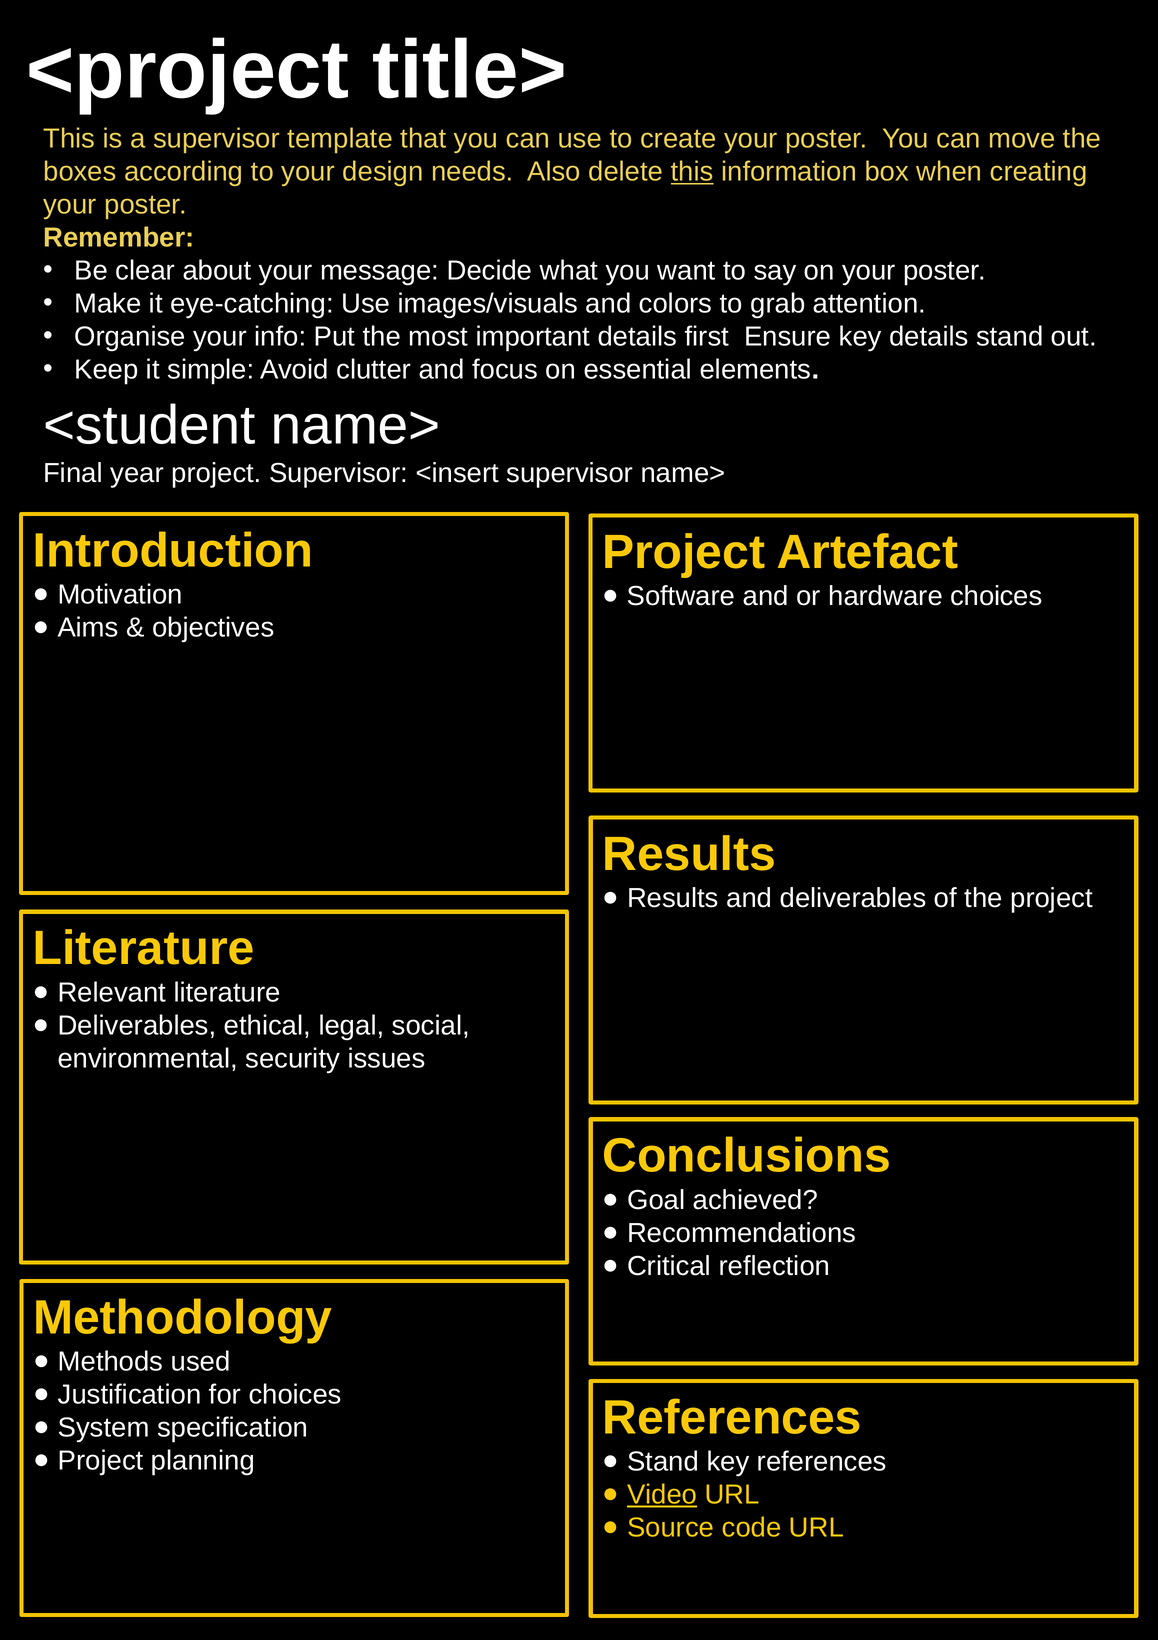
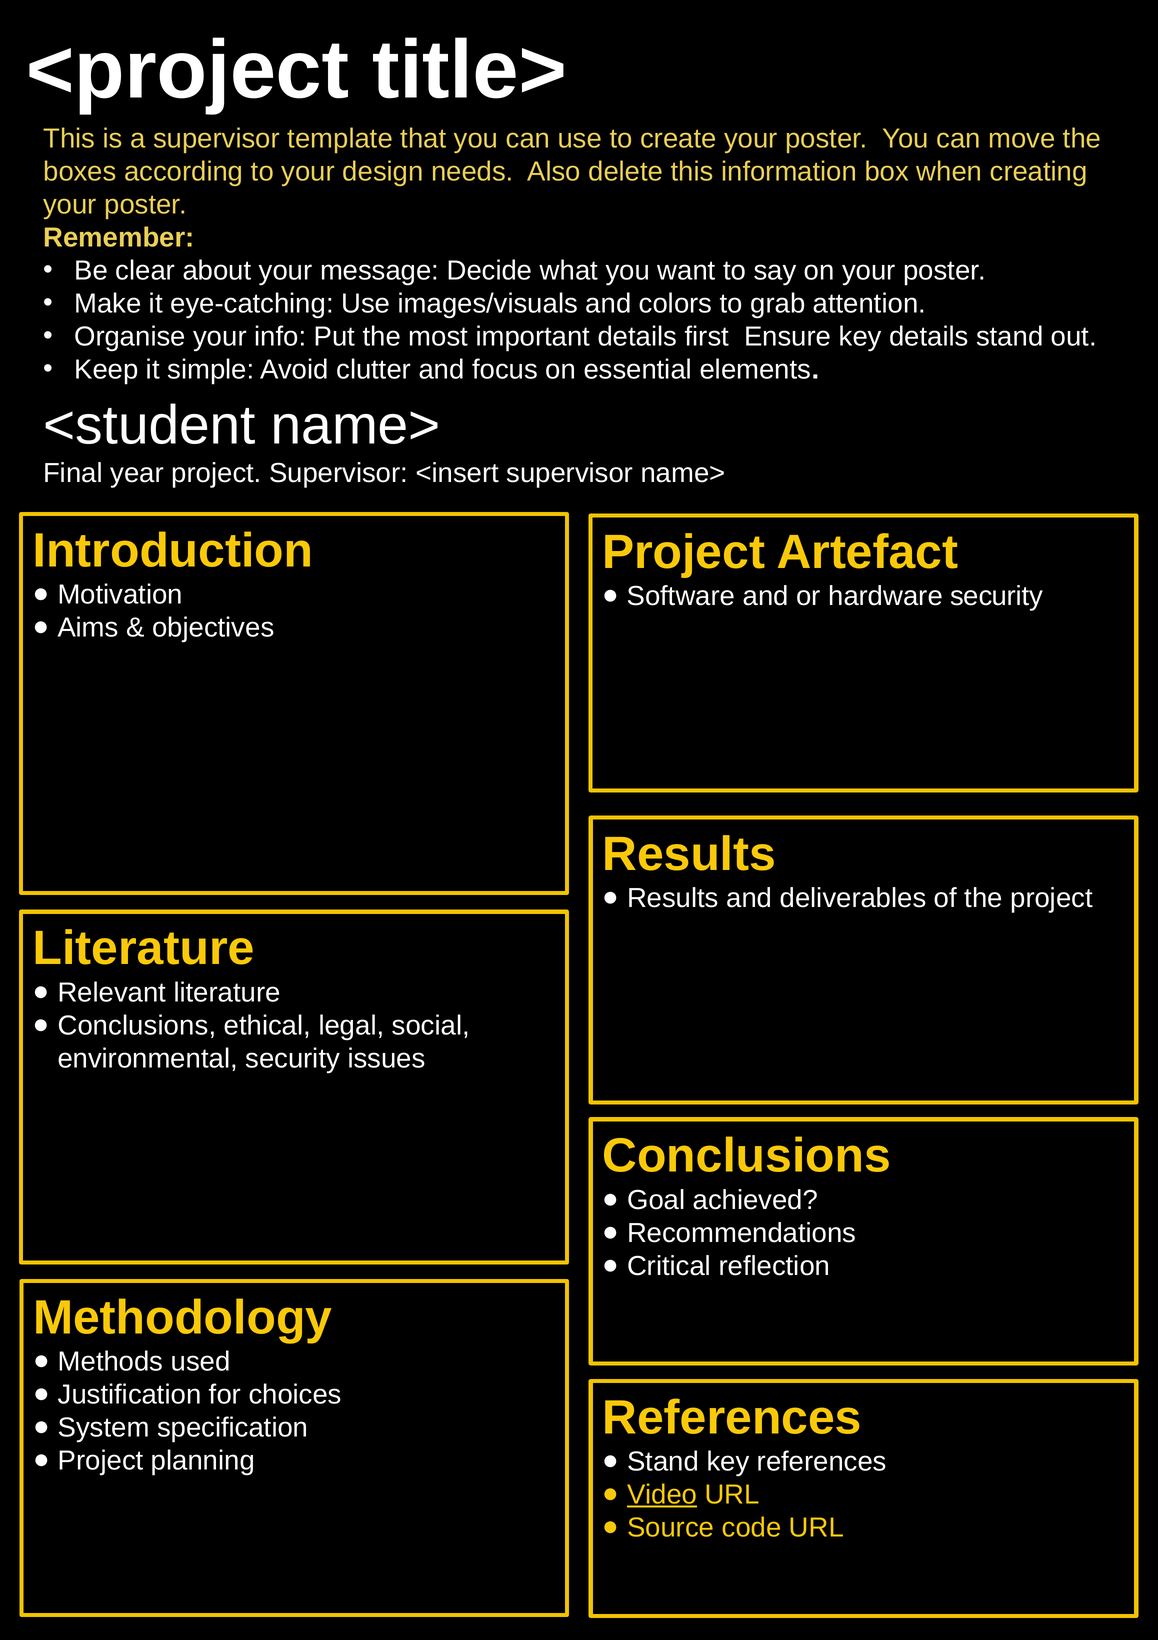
this underline: present -> none (692, 172)
hardware choices: choices -> security (996, 596)
Deliverables: Deliverables -> Conclusions (137, 1025)
